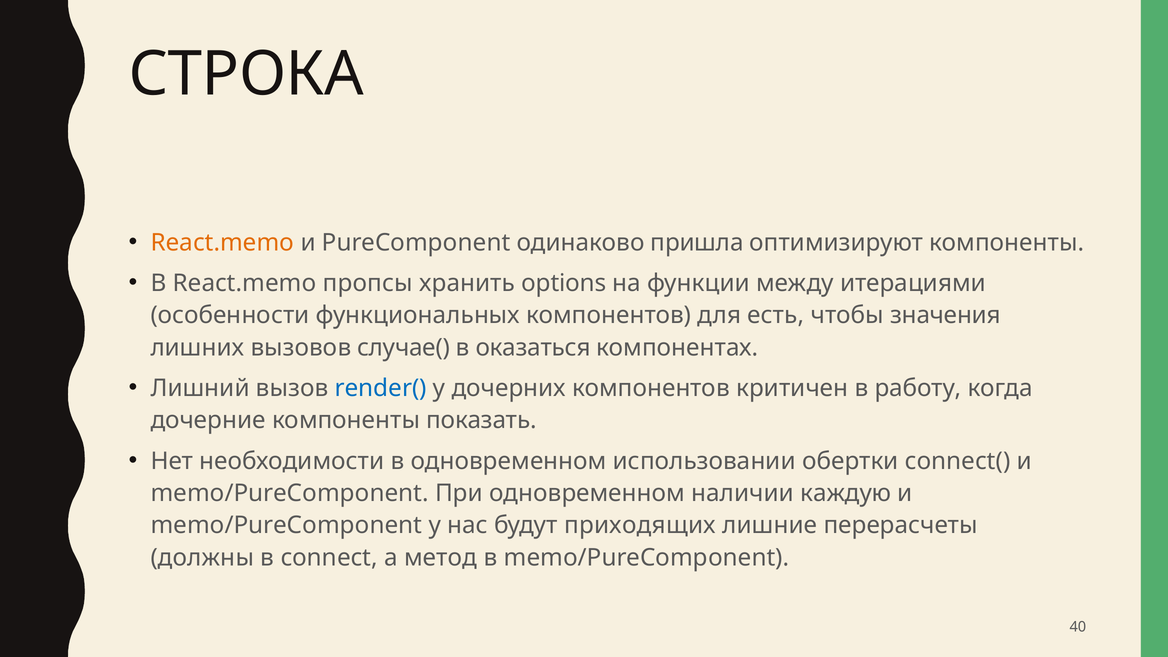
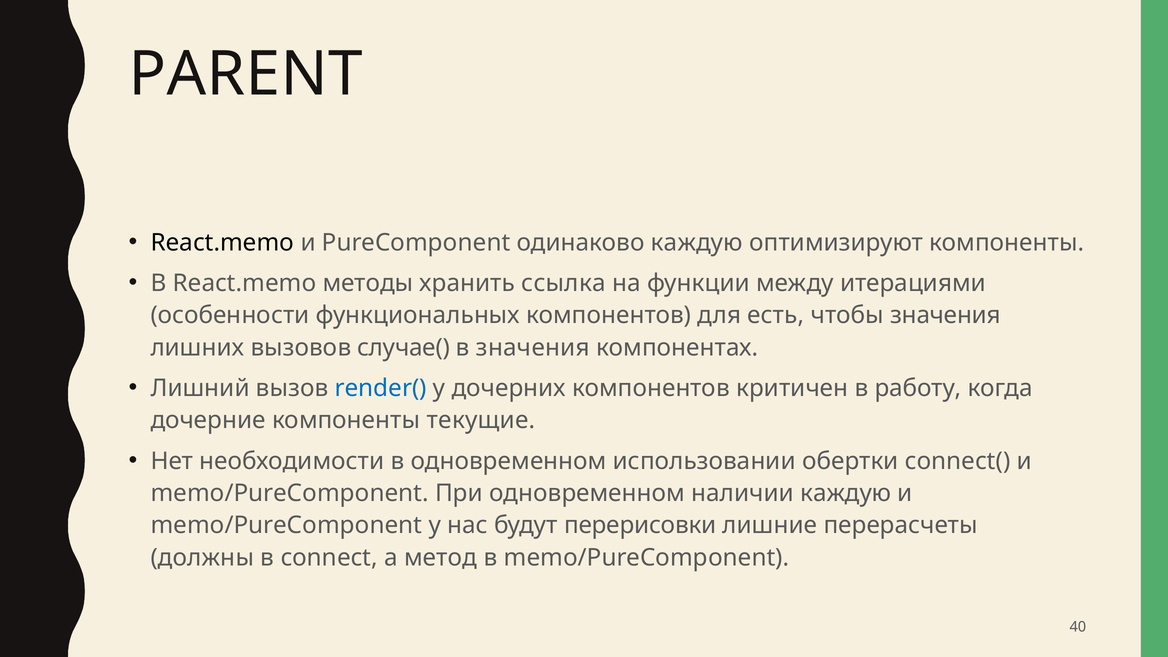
СТРОКА: СТРОКА -> PARENT (246, 74)
React.memo colour: orange -> black (222, 243)
одинаково пришла: пришла -> каждую (697, 243)
пропсы: пропсы -> методы (368, 283)
options: options -> ссылка (563, 283)
в оказаться: оказаться -> значения (533, 348)
показать: показать -> текущие (481, 420)
приходящих: приходящих -> перерисовки (640, 525)
